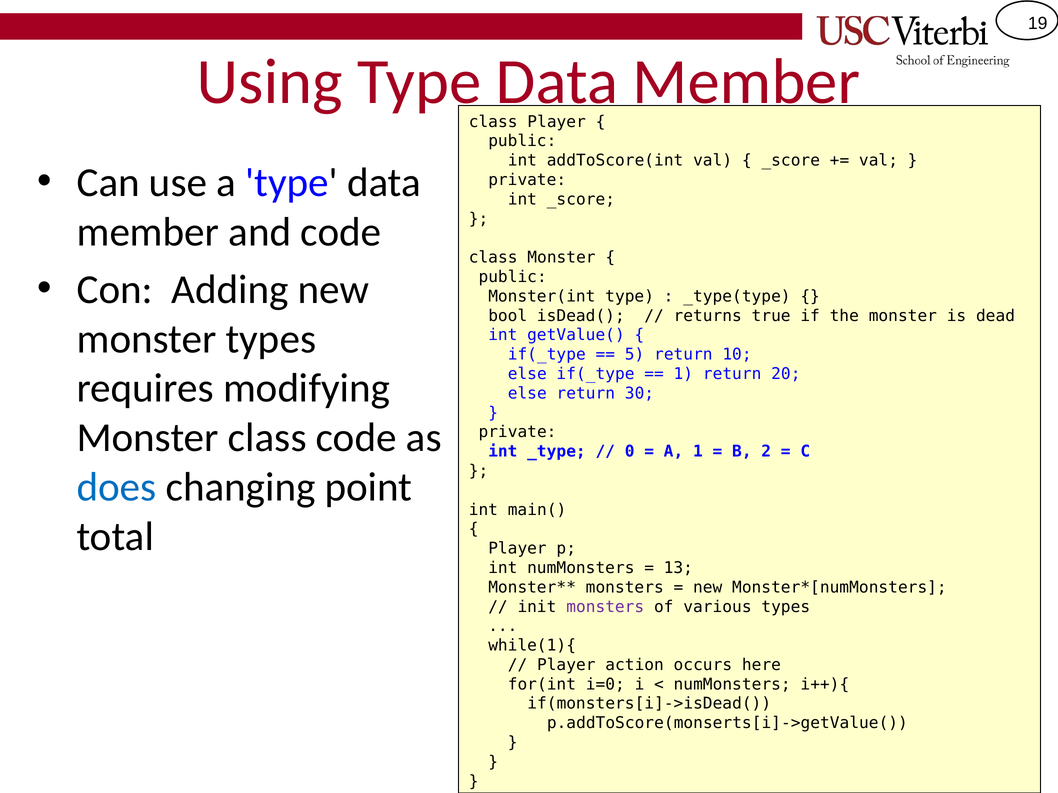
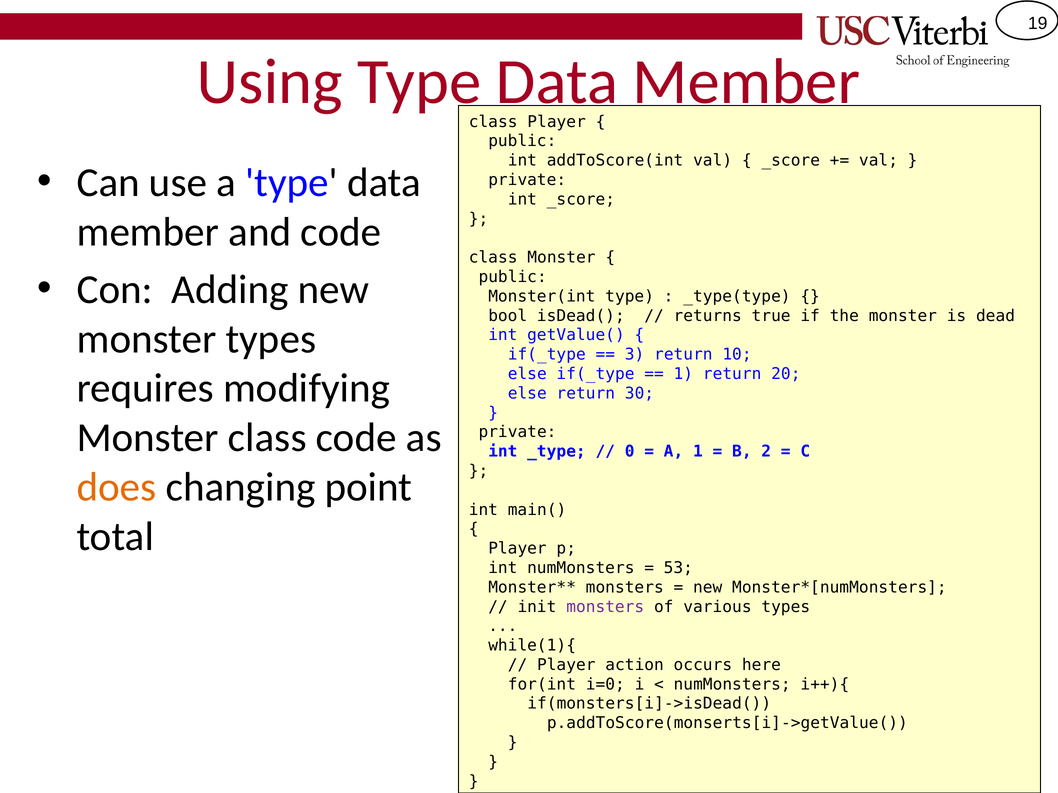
5: 5 -> 3 (635, 355)
does colour: blue -> orange (117, 487)
13: 13 -> 53 (678, 568)
